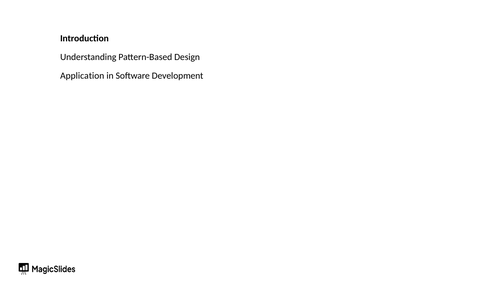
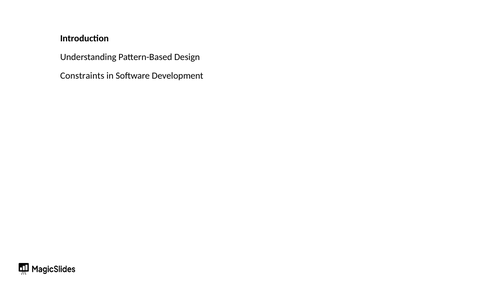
Application: Application -> Constraints (82, 76)
